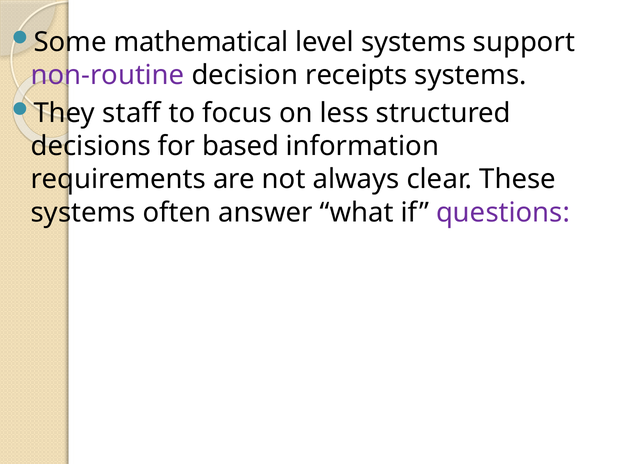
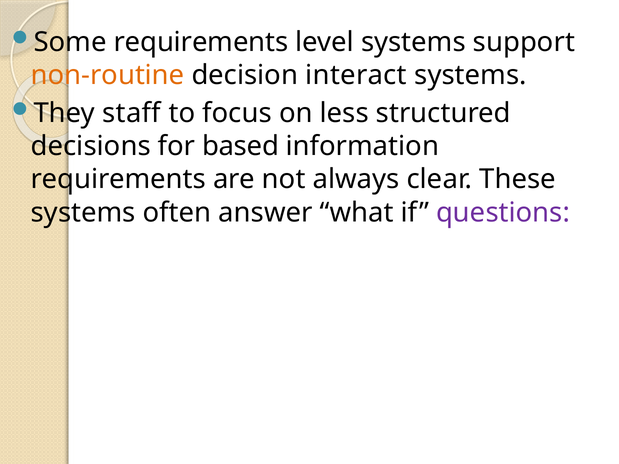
Some mathematical: mathematical -> requirements (201, 42)
non-routine colour: purple -> orange (108, 75)
receipts: receipts -> interact (356, 75)
